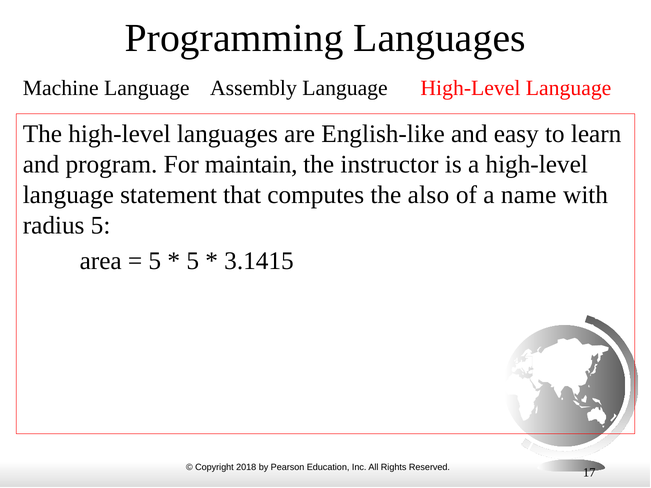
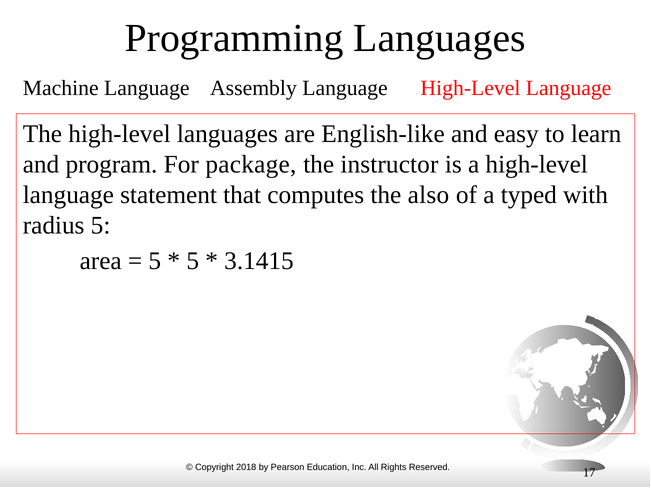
maintain: maintain -> package (251, 165)
name: name -> typed (529, 195)
